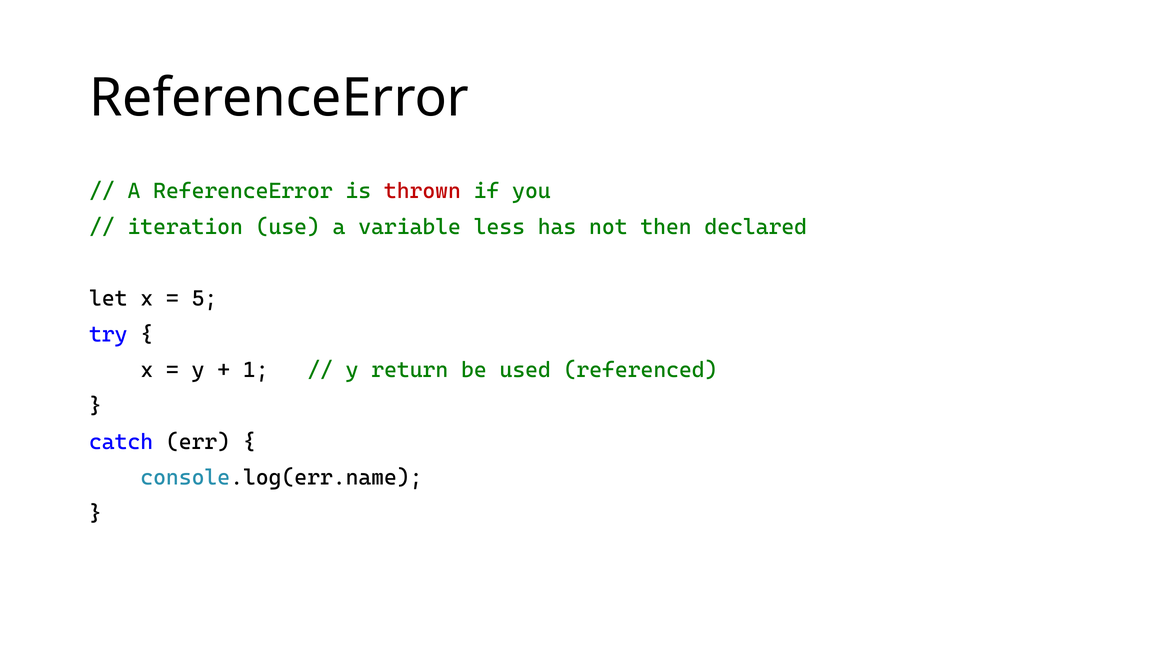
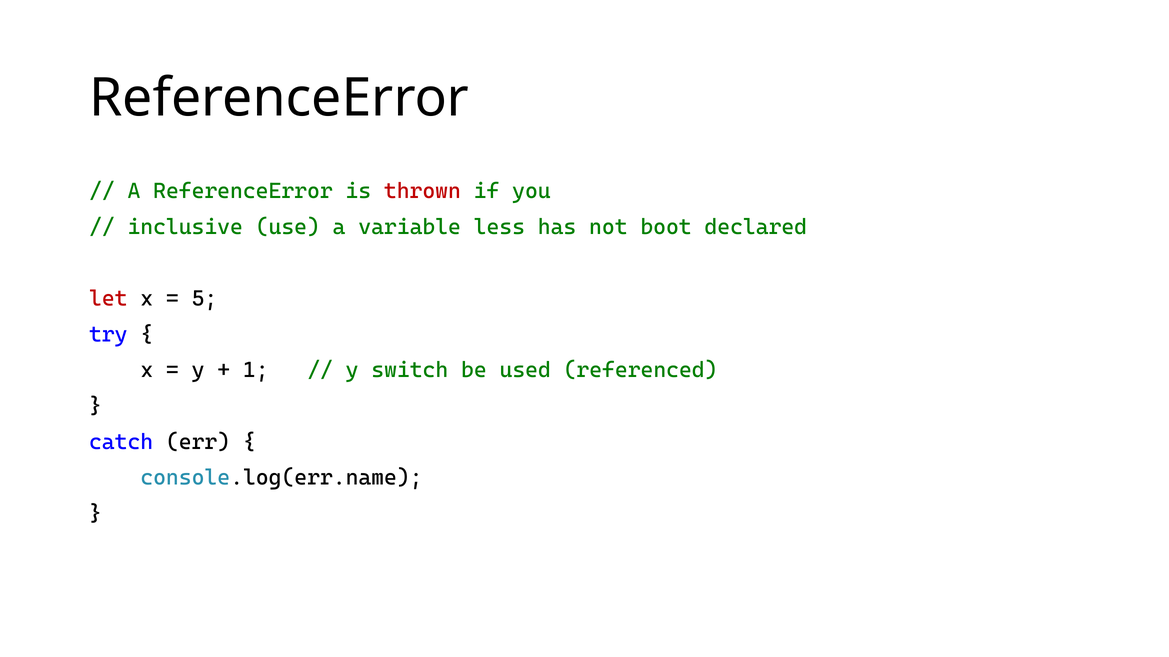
iteration: iteration -> inclusive (185, 227)
then: then -> boot (666, 227)
let colour: black -> red (108, 299)
return: return -> switch (410, 370)
